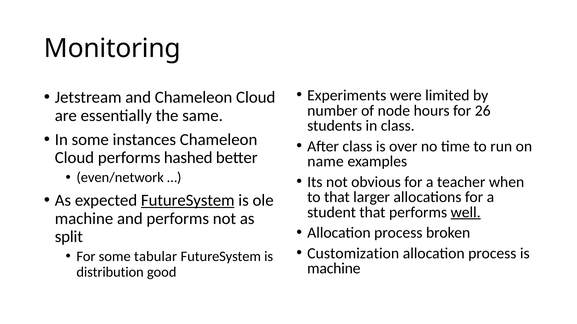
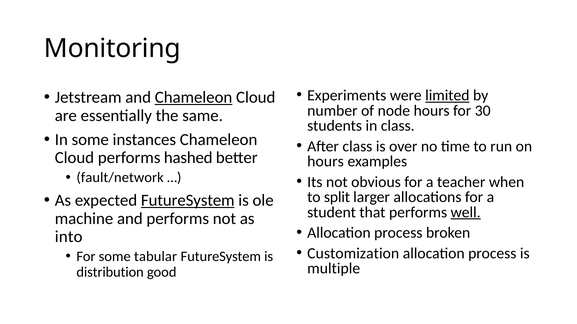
limited underline: none -> present (447, 96)
Chameleon underline: none -> present (194, 98)
26: 26 -> 30 (483, 111)
name: name -> hours (326, 162)
even/network: even/network -> fault/network (120, 178)
to that: that -> split (337, 197)
split: split -> into (69, 237)
machine: machine -> multiple (334, 269)
